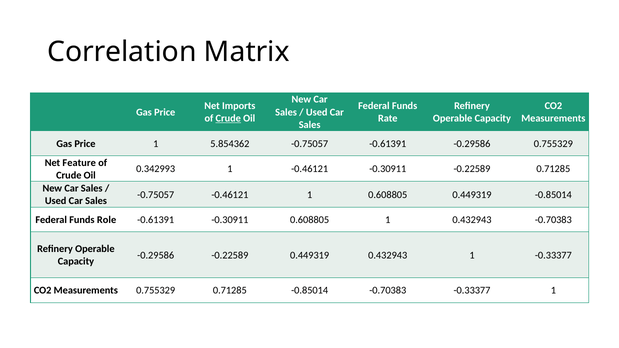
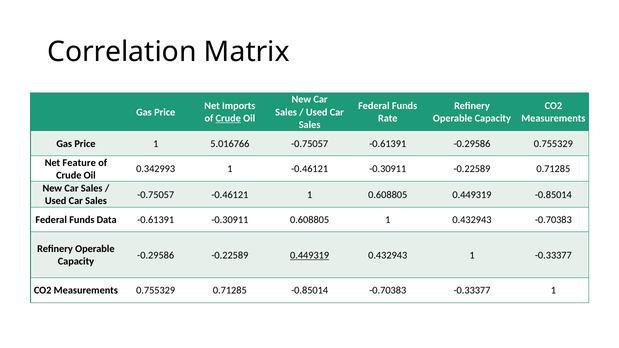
5.854362: 5.854362 -> 5.016766 (230, 144)
Role: Role -> Data (107, 220)
0.449319 underline: none -> present (310, 255)
